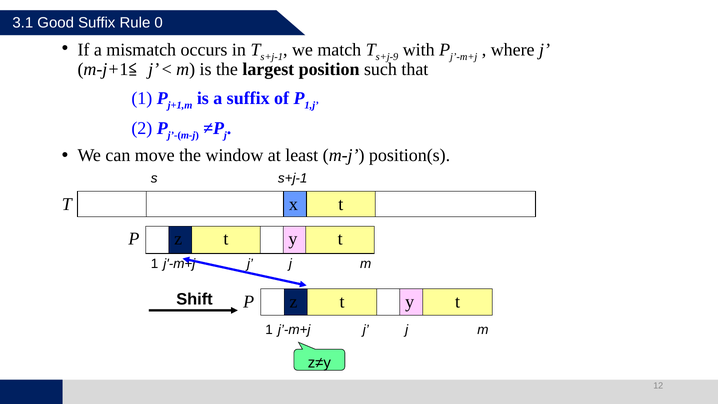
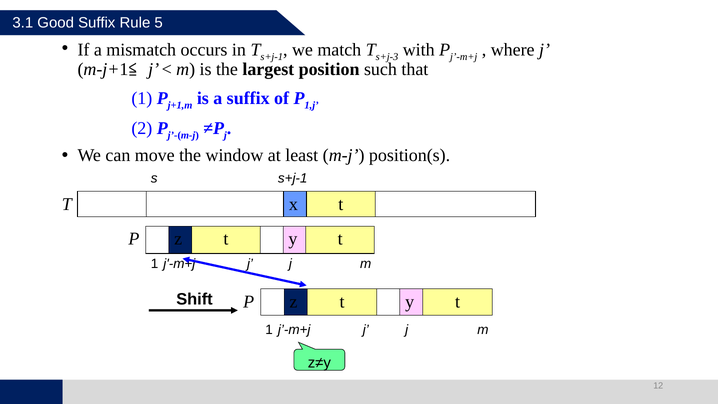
0: 0 -> 5 (159, 23)
s+j-9: s+j-9 -> s+j-3 (387, 57)
